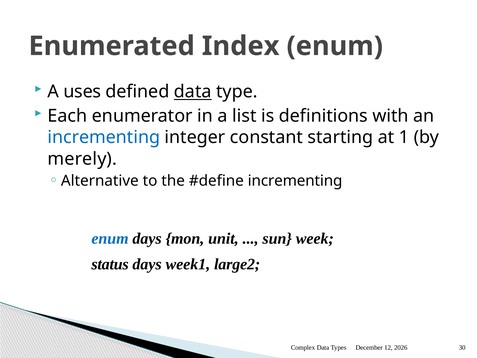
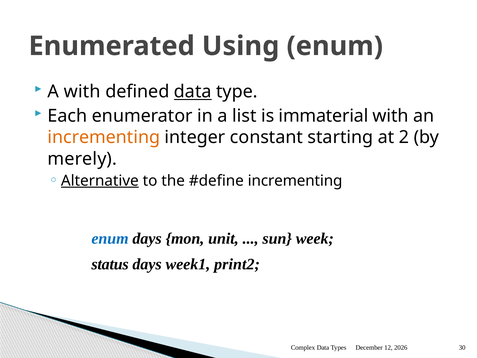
Index: Index -> Using (241, 46)
A uses: uses -> with (82, 92)
definitions: definitions -> immaterial (323, 116)
incrementing colour: blue -> orange (104, 137)
1: 1 -> 2 (404, 137)
Alternative underline: none -> present (100, 181)
large2: large2 -> print2 (237, 264)
